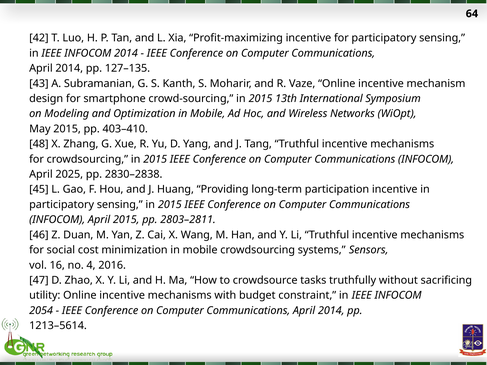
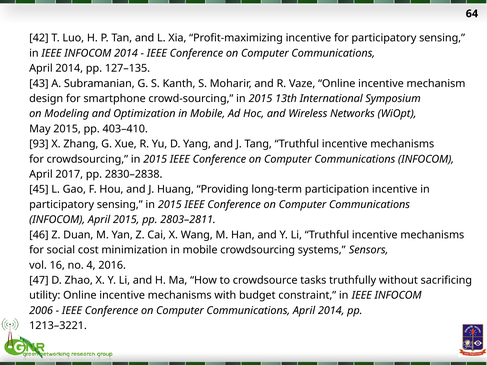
48: 48 -> 93 (39, 144)
2025: 2025 -> 2017 (69, 174)
2054: 2054 -> 2006 (41, 311)
1213–5614: 1213–5614 -> 1213–3221 (58, 326)
